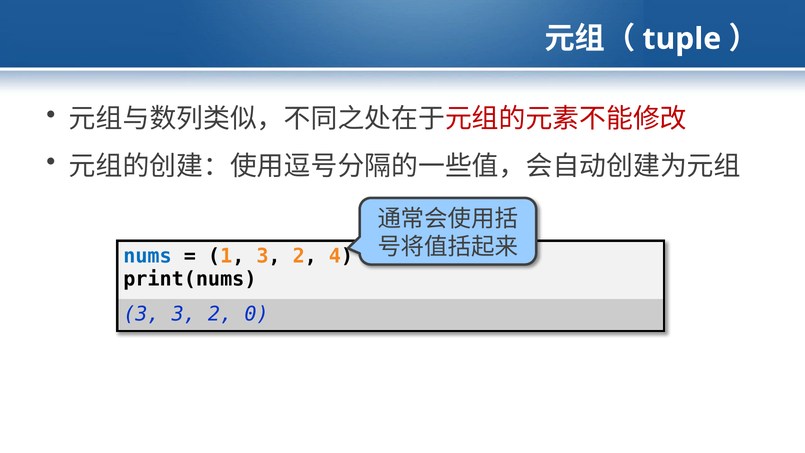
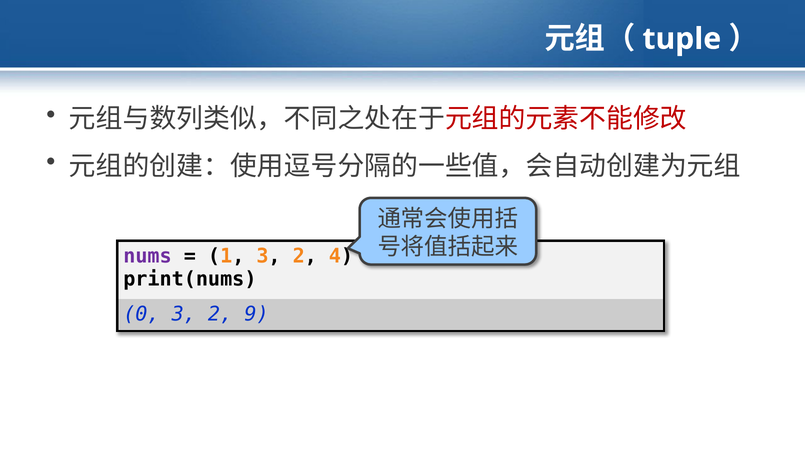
nums colour: blue -> purple (147, 256)
3: 3 -> 0 (141, 314)
0: 0 -> 9 (257, 314)
